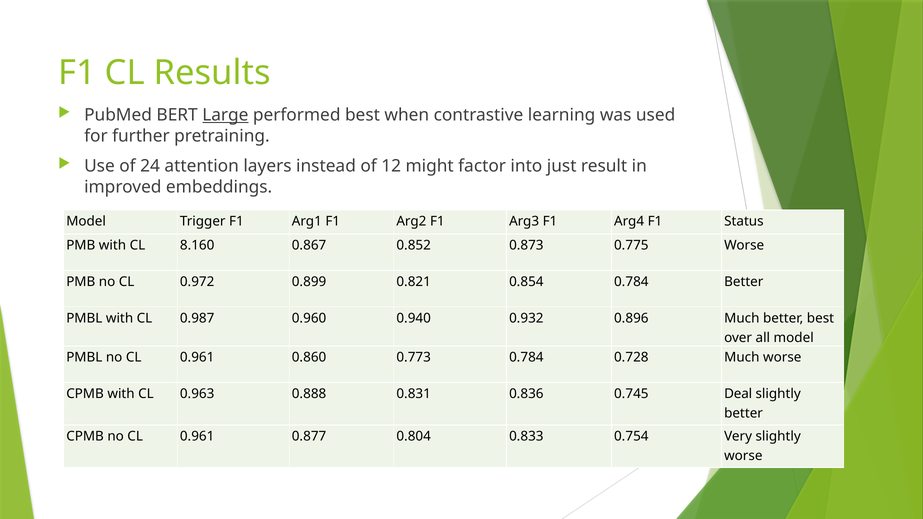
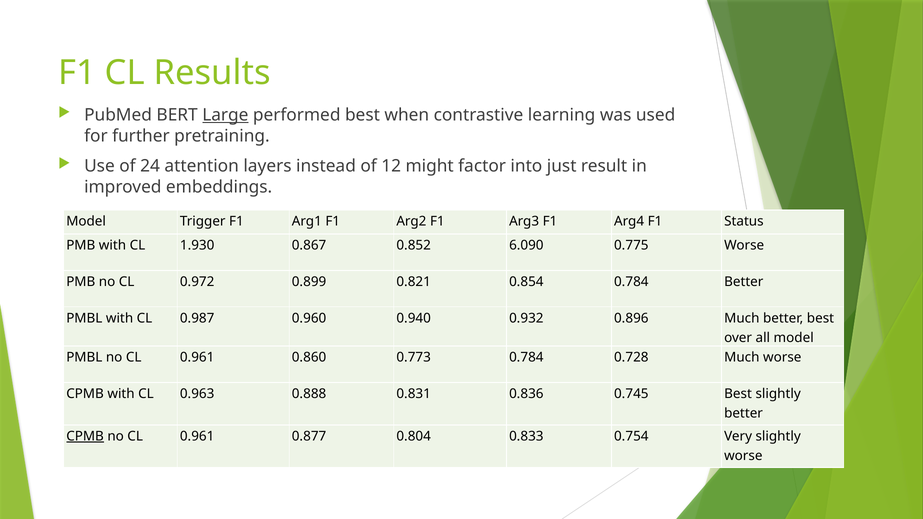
8.160: 8.160 -> 1.930 (197, 245)
0.873: 0.873 -> 6.090 (526, 245)
0.745 Deal: Deal -> Best (738, 394)
CPMB underline: none -> present (85, 436)
